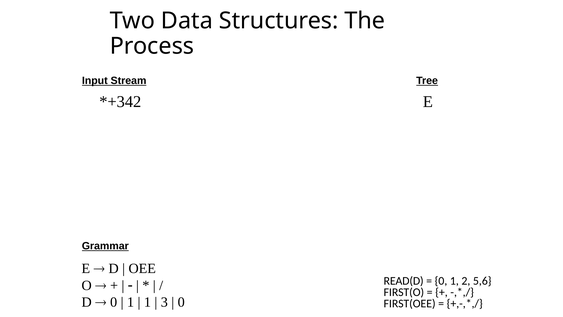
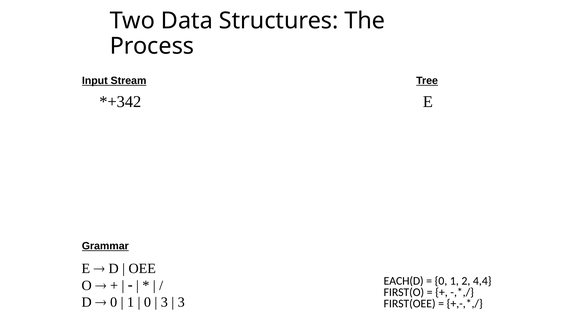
READ(D: READ(D -> EACH(D (404, 281)
5,6: 5,6 -> 4,4 (482, 281)
1: 1 -> 0 (147, 302)
0: 0 -> 3 (181, 302)
